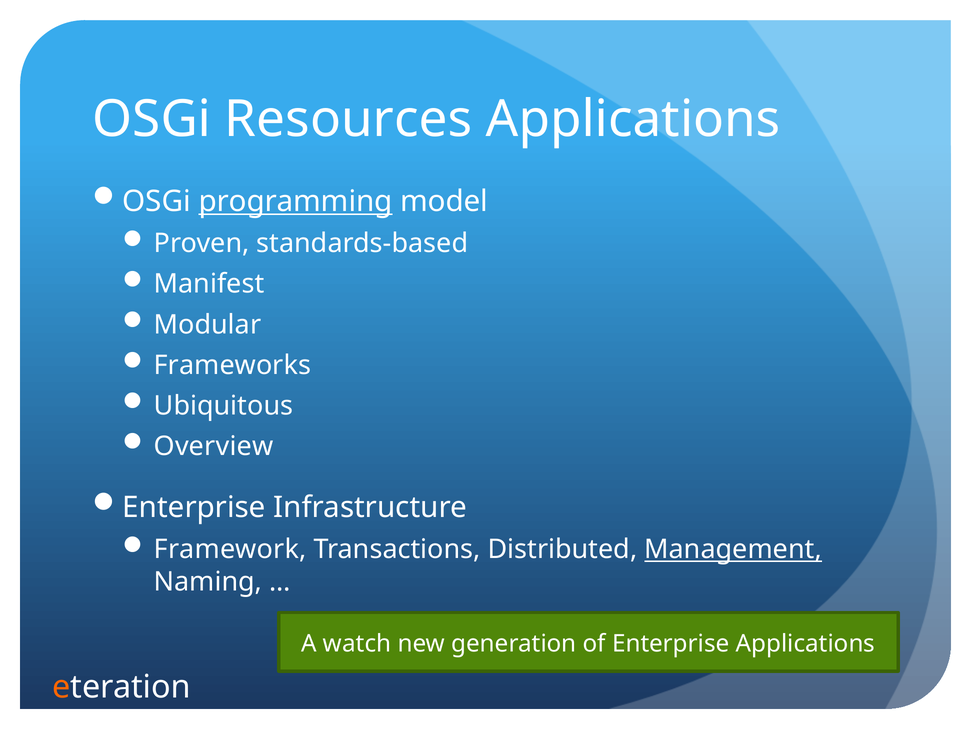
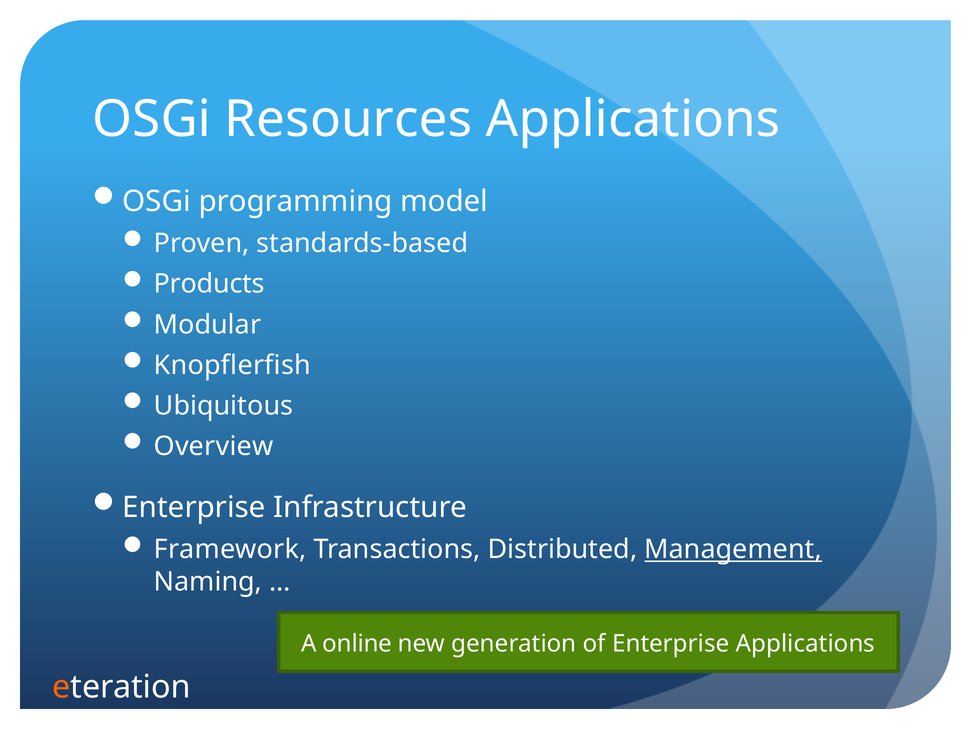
programming underline: present -> none (296, 201)
Manifest: Manifest -> Products (209, 284)
Frameworks: Frameworks -> Knopflerfish (232, 365)
watch: watch -> online (357, 643)
